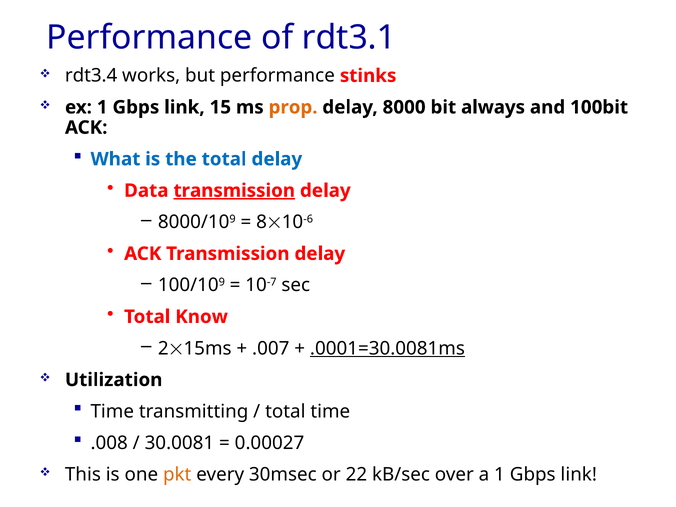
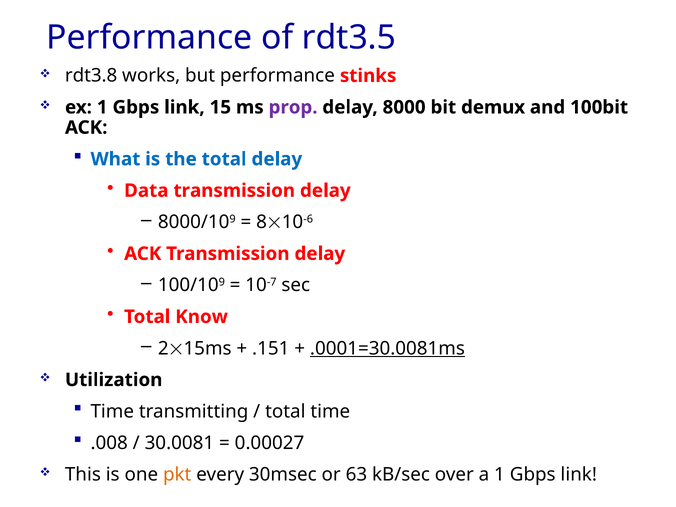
rdt3.1: rdt3.1 -> rdt3.5 (349, 38)
rdt3.4: rdt3.4 -> rdt3.8 (91, 76)
prop colour: orange -> purple (293, 107)
always: always -> demux (493, 107)
transmission underline: present -> none (234, 191)
.007: .007 -> .151 (271, 348)
22: 22 -> 63 (356, 474)
